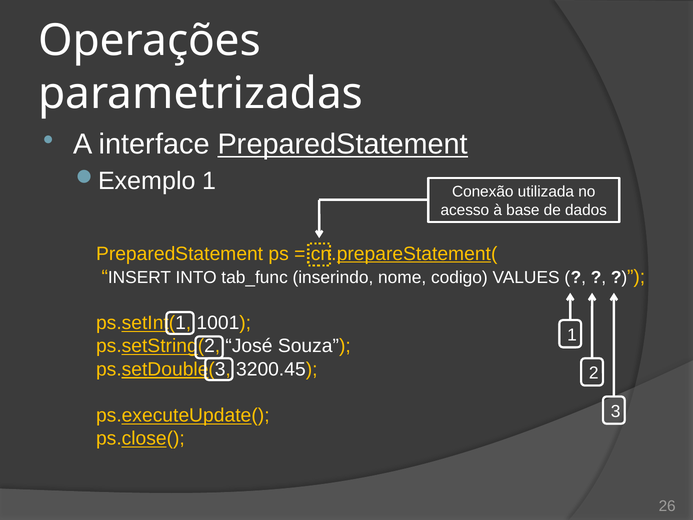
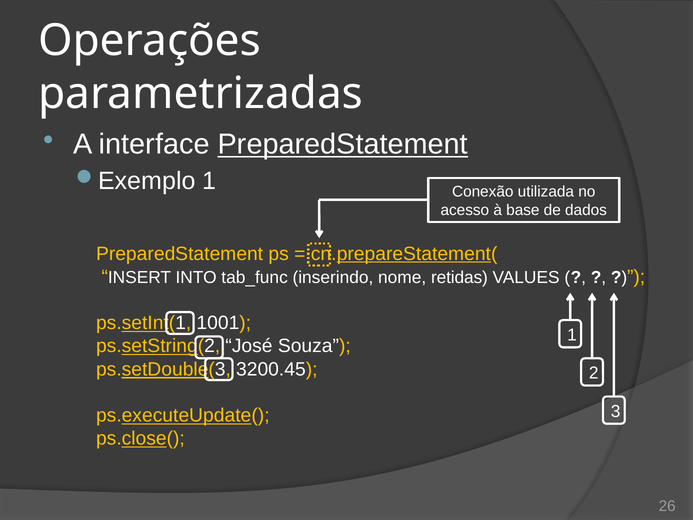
codigo: codigo -> retidas (459, 277)
